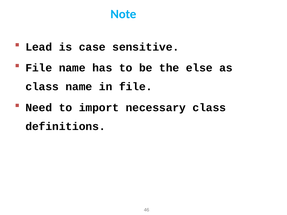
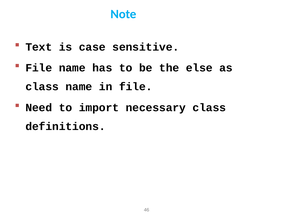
Lead: Lead -> Text (39, 47)
